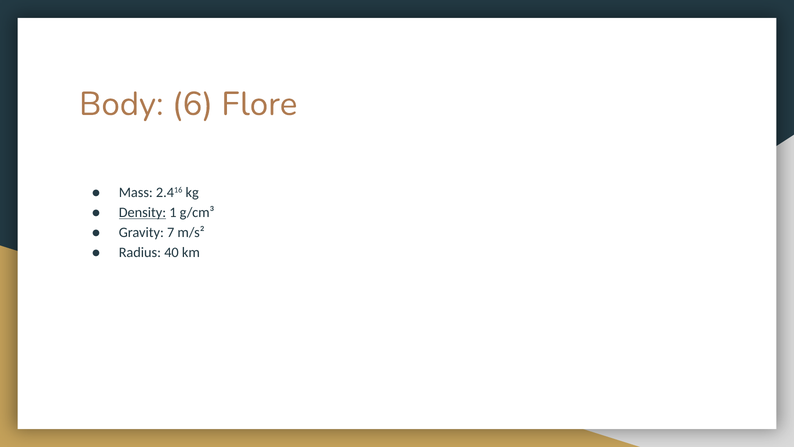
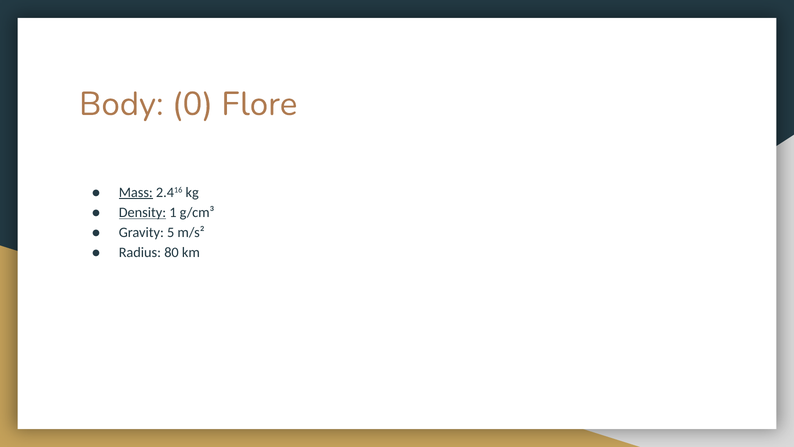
6: 6 -> 0 (192, 104)
Mass underline: none -> present (136, 192)
7: 7 -> 5 (171, 232)
40: 40 -> 80 (171, 253)
